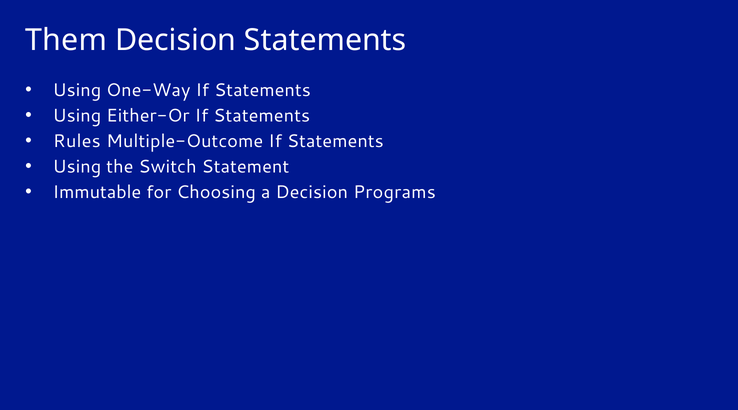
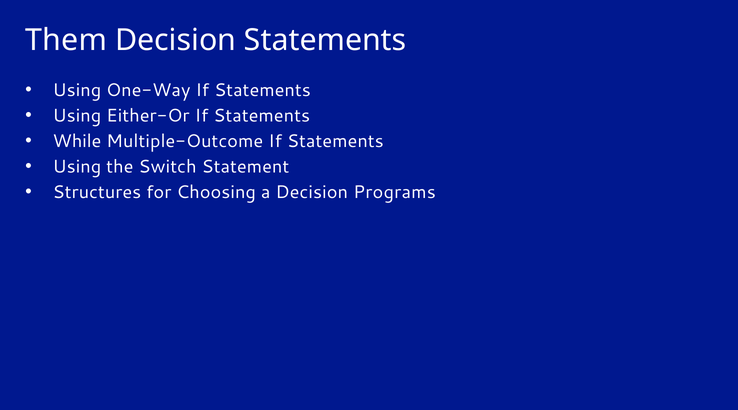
Rules: Rules -> While (77, 141)
Immutable: Immutable -> Structures (97, 192)
